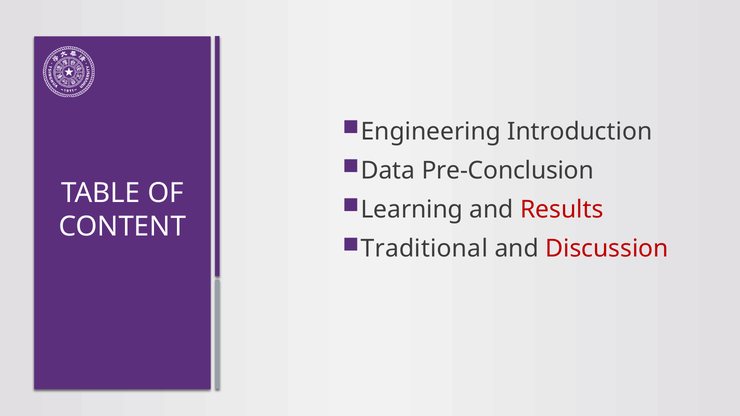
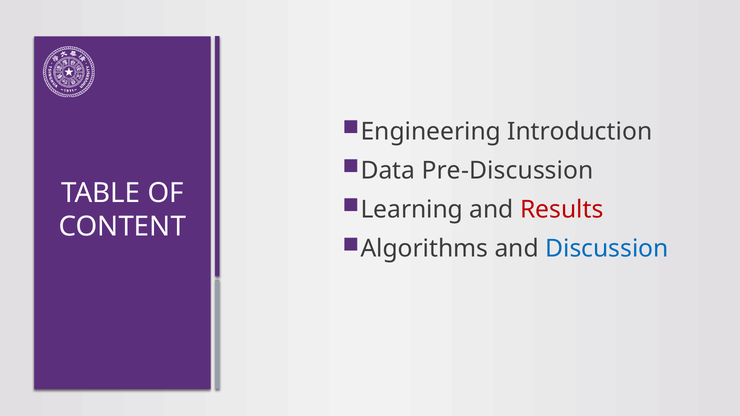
Pre-Conclusion: Pre-Conclusion -> Pre-Discussion (508, 171)
Traditional: Traditional -> Algorithms (424, 249)
Discussion colour: red -> blue (607, 249)
